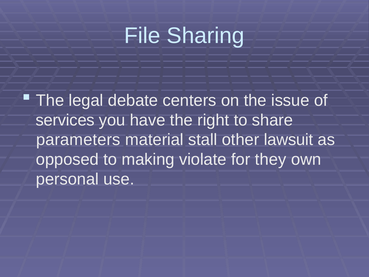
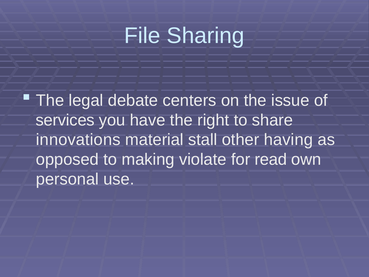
parameters: parameters -> innovations (78, 140)
lawsuit: lawsuit -> having (288, 140)
they: they -> read (271, 159)
